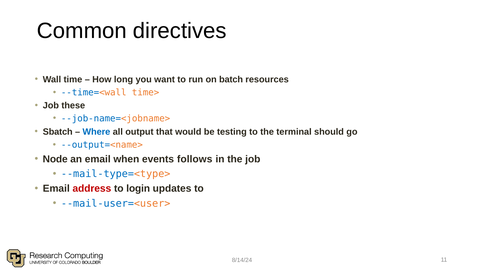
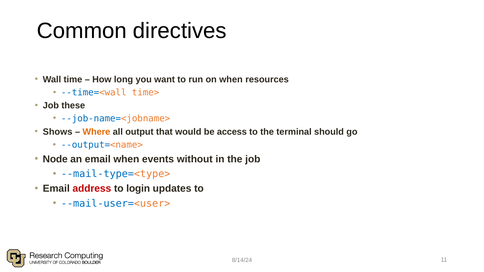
on batch: batch -> when (231, 80)
Sbatch: Sbatch -> Shows (58, 132)
Where colour: blue -> orange (96, 132)
testing: testing -> access (232, 132)
follows: follows -> without (195, 159)
